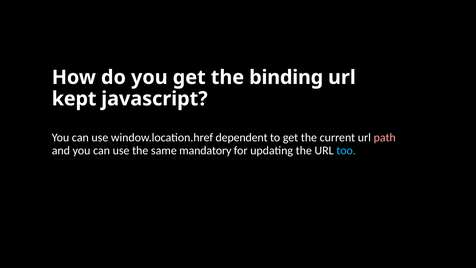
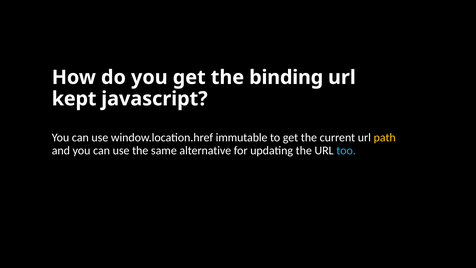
dependent: dependent -> immutable (242, 138)
path colour: pink -> yellow (385, 138)
mandatory: mandatory -> alternative (205, 150)
